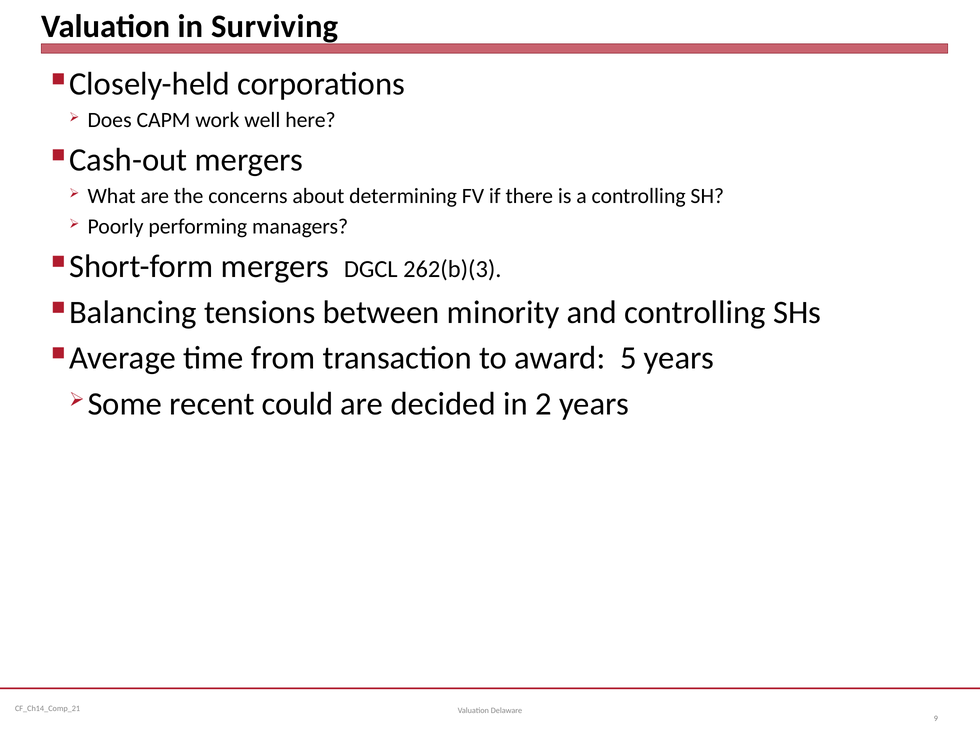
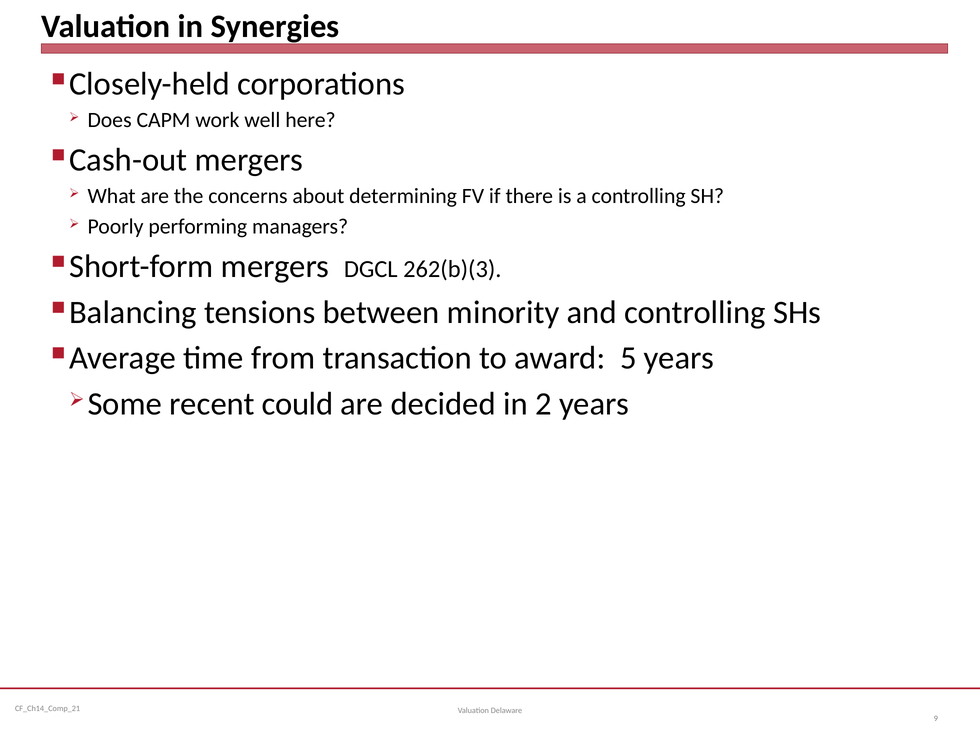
Surviving: Surviving -> Synergies (275, 26)
